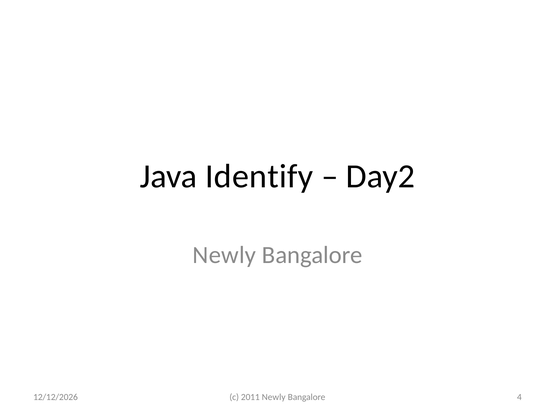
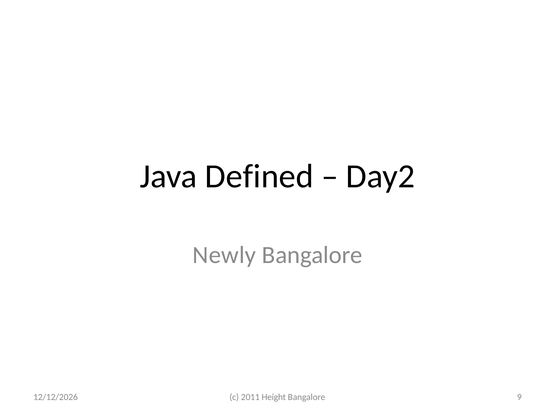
Identify: Identify -> Defined (259, 176)
2011 Newly: Newly -> Height (274, 397)
4: 4 -> 9 (519, 397)
